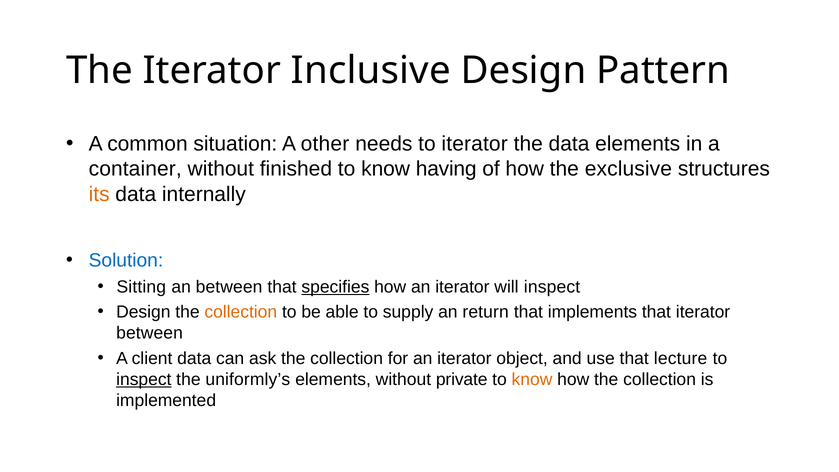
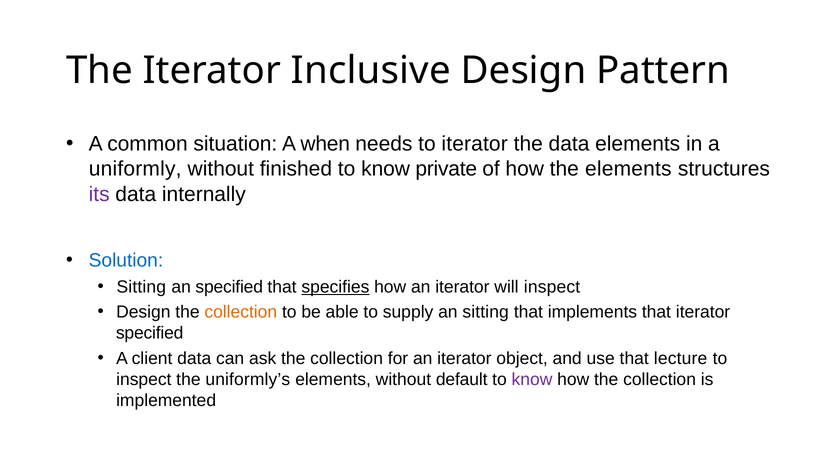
other: other -> when (325, 144)
container: container -> uniformly (135, 169)
having: having -> private (446, 169)
the exclusive: exclusive -> elements (628, 169)
its colour: orange -> purple (99, 194)
an between: between -> specified (229, 287)
an return: return -> sitting (486, 312)
between: between -> specified (150, 333)
inspect underline: present -> none (144, 379)
private: private -> default (462, 379)
know colour: orange -> purple (532, 379)
